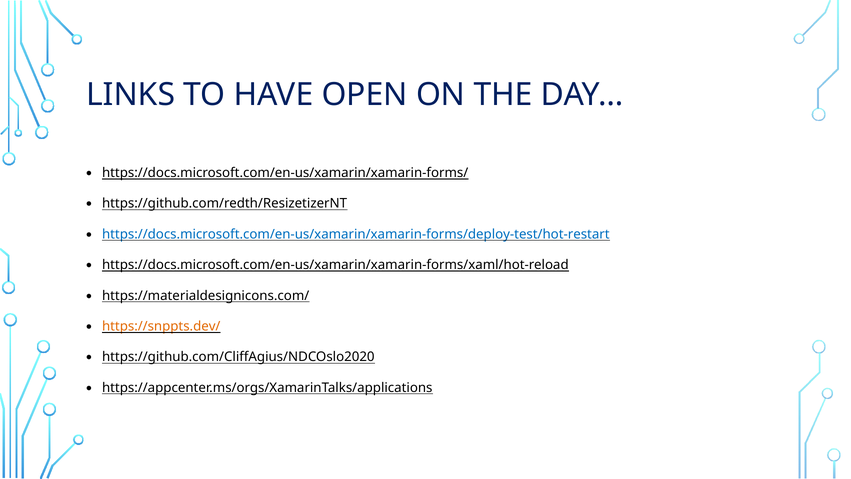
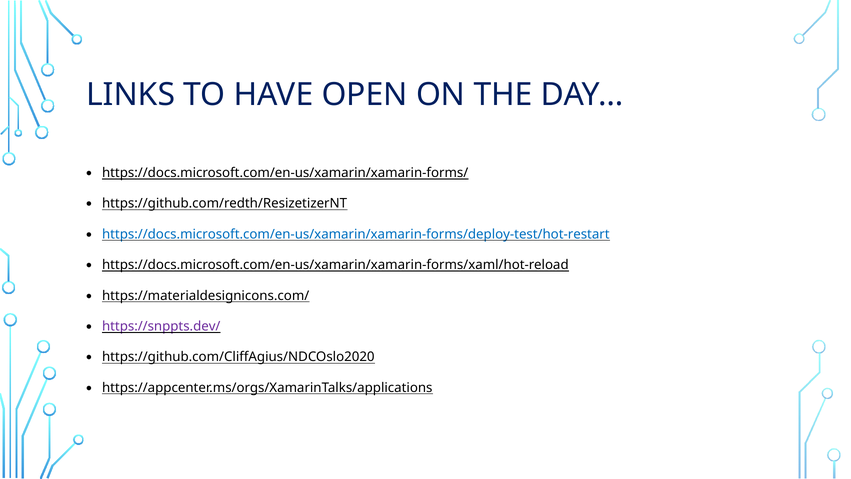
https://snppts.dev/ colour: orange -> purple (161, 326)
